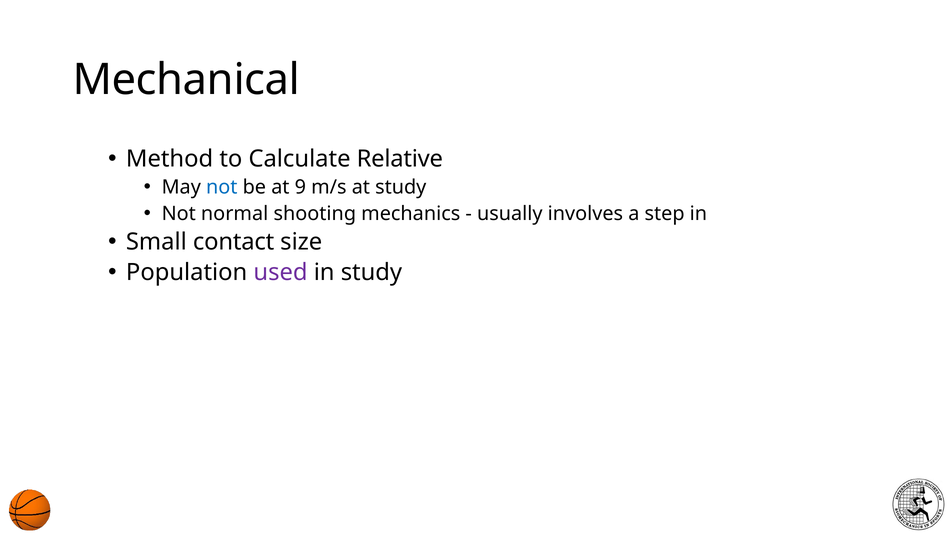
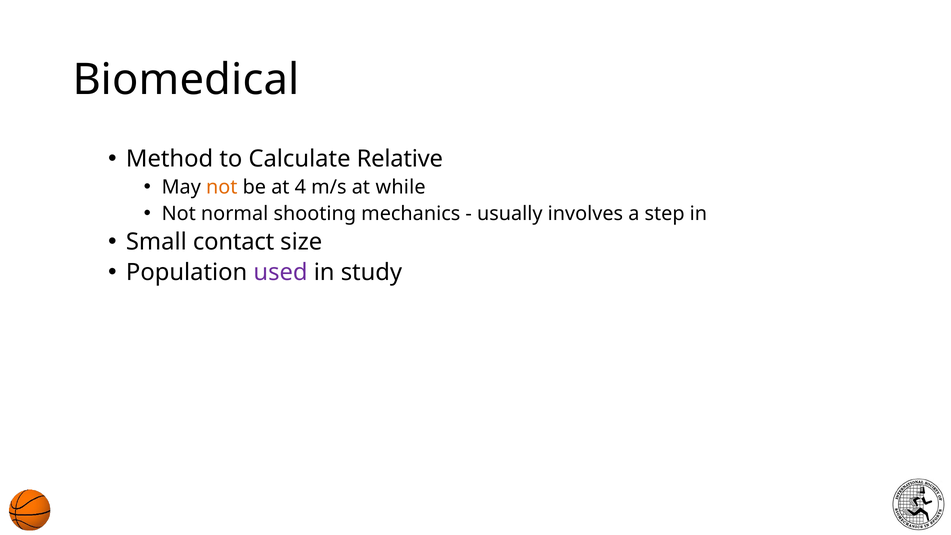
Mechanical: Mechanical -> Biomedical (186, 80)
not colour: blue -> orange (222, 187)
9: 9 -> 4 (300, 187)
at study: study -> while (401, 187)
